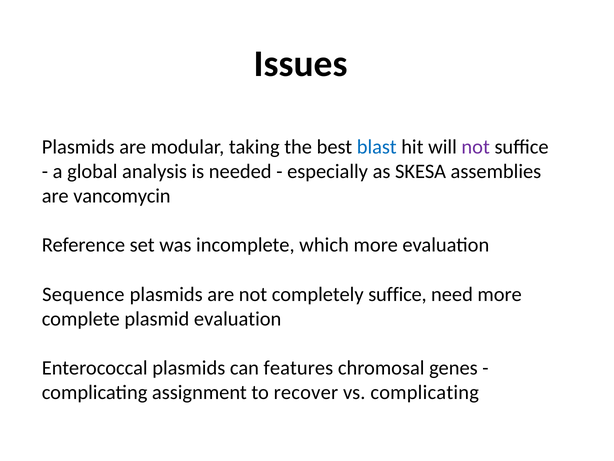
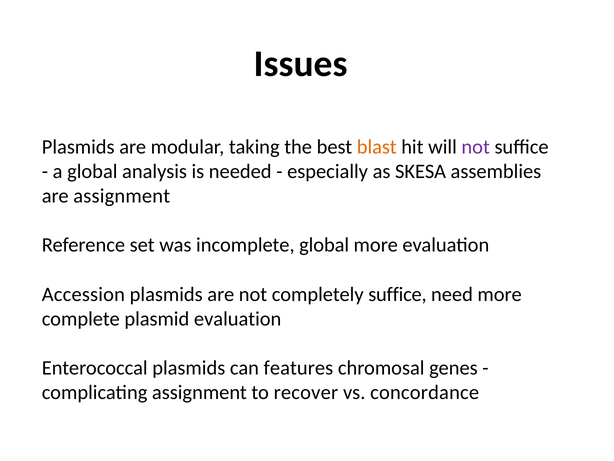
blast colour: blue -> orange (377, 147)
are vancomycin: vancomycin -> assignment (122, 196)
incomplete which: which -> global (324, 245)
Sequence: Sequence -> Accession (83, 294)
vs complicating: complicating -> concordance (425, 392)
